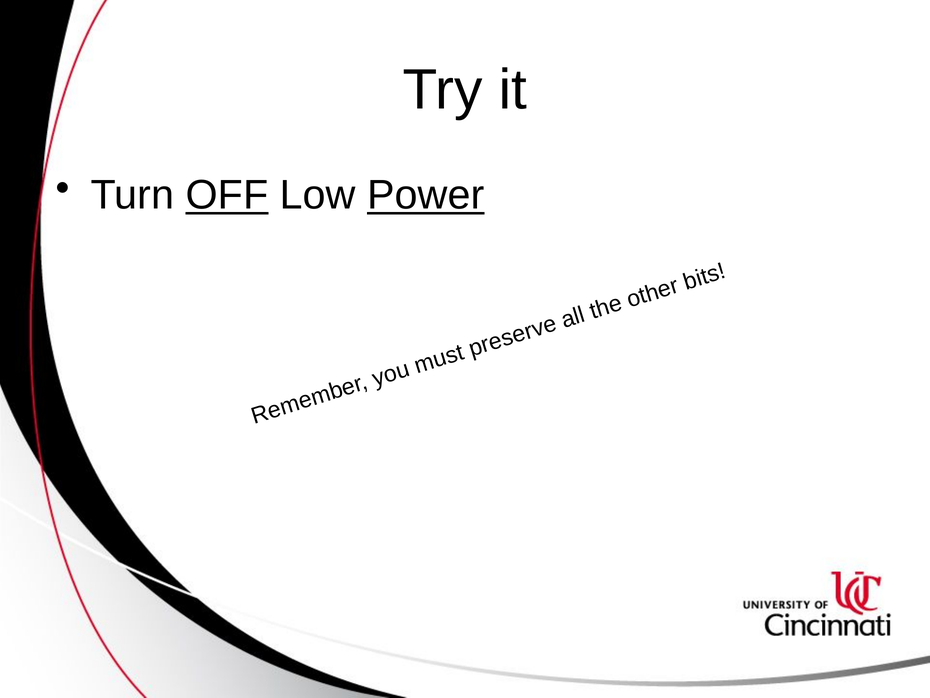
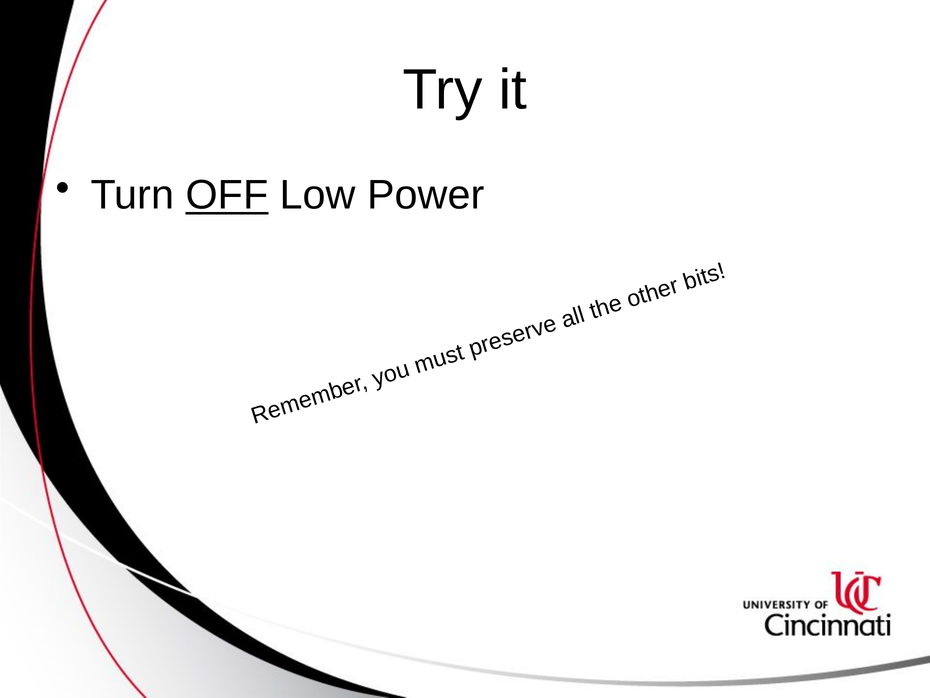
Power underline: present -> none (426, 195)
